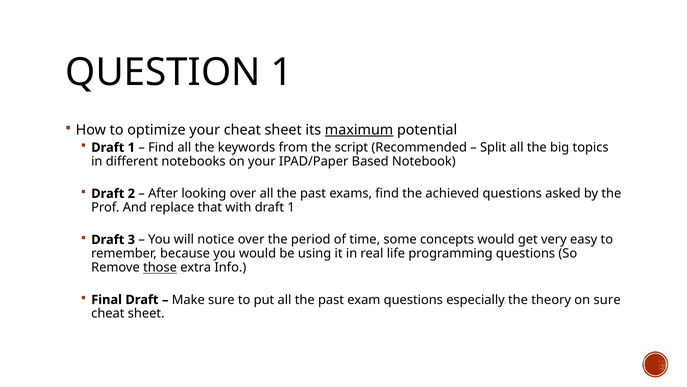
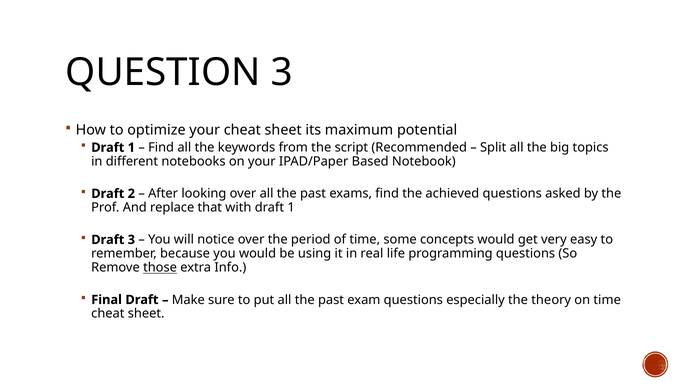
QUESTION 1: 1 -> 3 (282, 72)
maximum underline: present -> none (359, 130)
on sure: sure -> time (607, 299)
